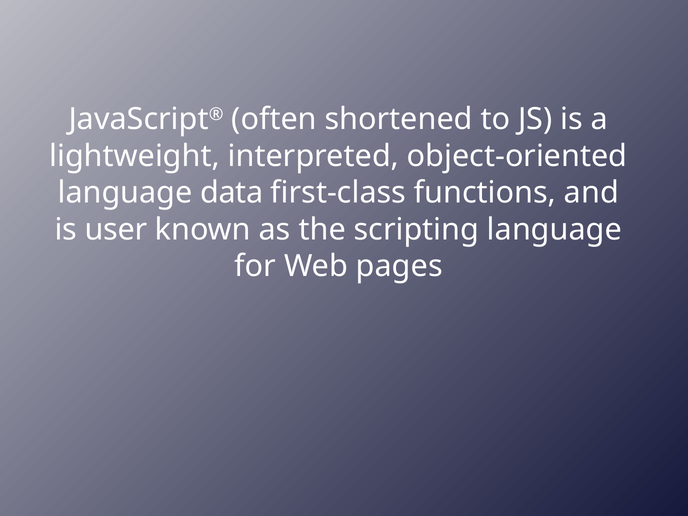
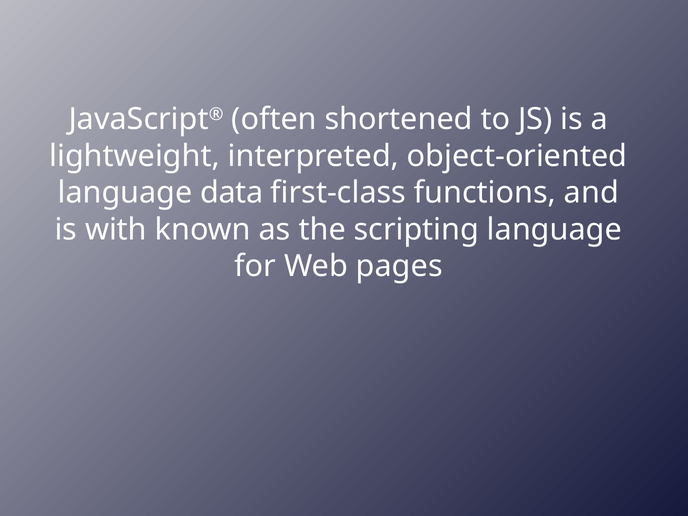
user: user -> with (116, 230)
